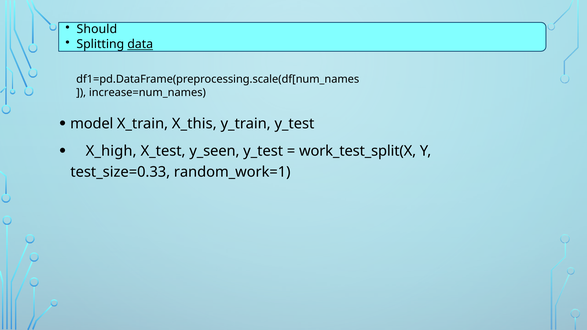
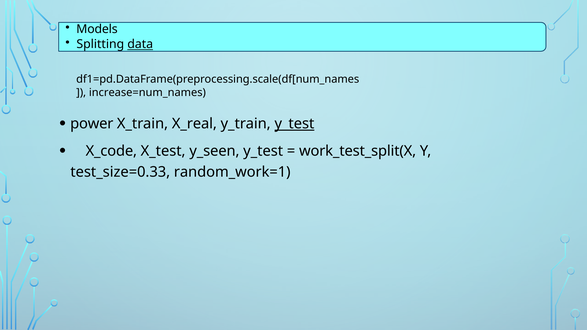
Should: Should -> Models (97, 29)
model: model -> power (92, 124)
X_this: X_this -> X_real (194, 124)
y_test underline: none -> present (294, 124)
X_high: X_high -> X_code (111, 151)
